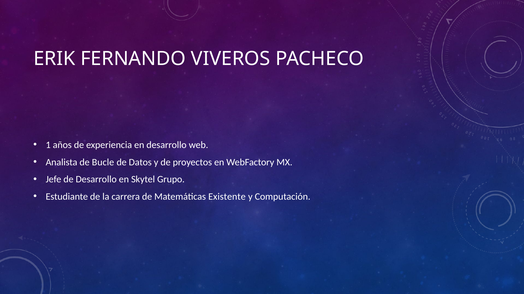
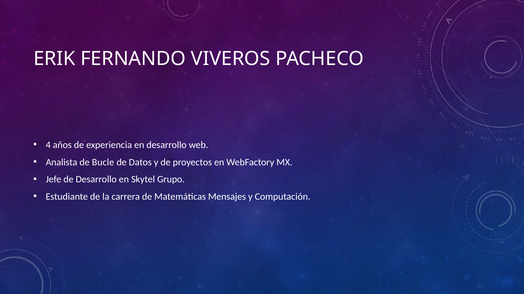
1: 1 -> 4 (48, 145)
Existente: Existente -> Mensajes (227, 197)
